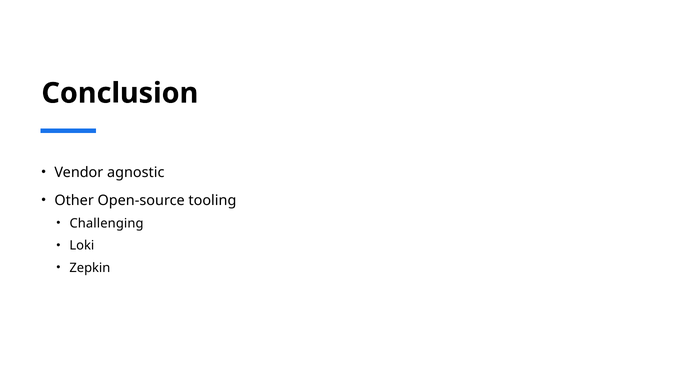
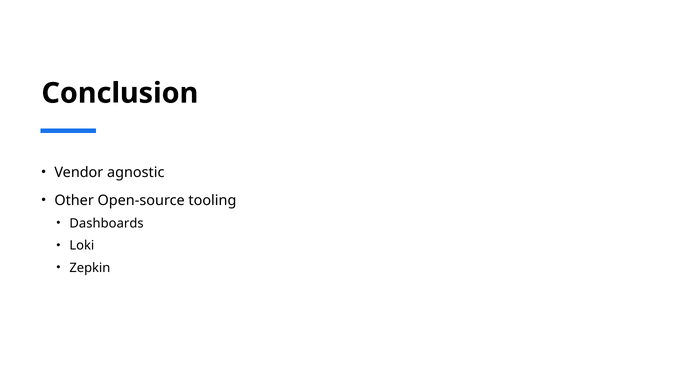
Challenging: Challenging -> Dashboards (107, 223)
